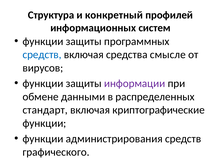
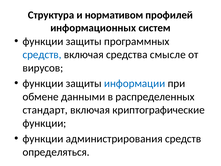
конкретный: конкретный -> нормативом (114, 15)
информации colour: purple -> blue (135, 83)
графического: графического -> определяться (56, 152)
